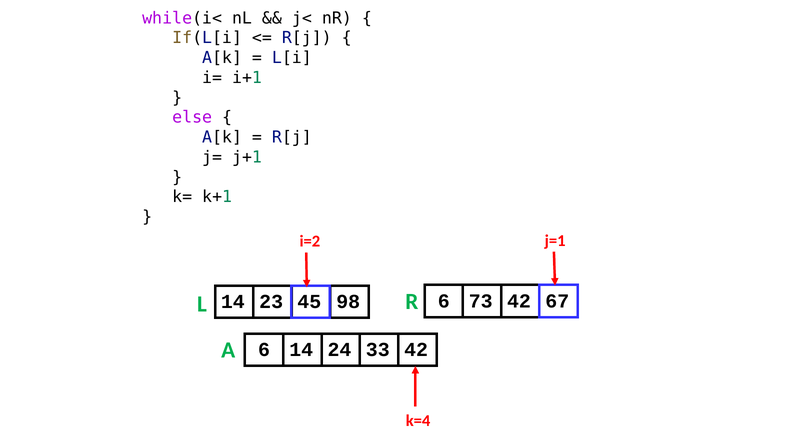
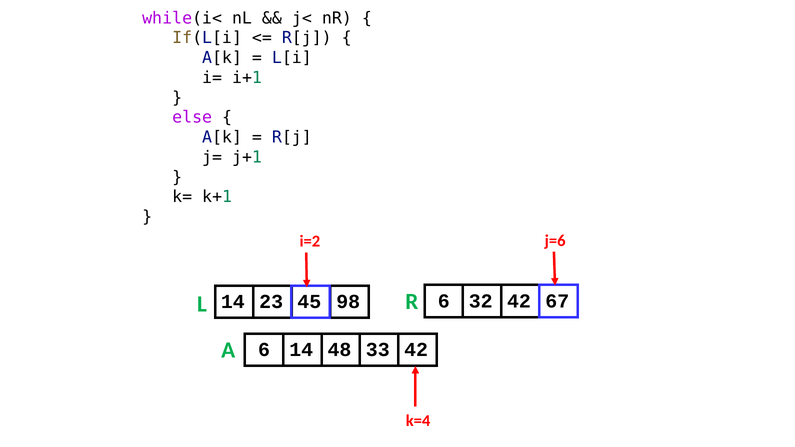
j=1: j=1 -> j=6 (555, 241)
73: 73 -> 32 (481, 301)
24: 24 -> 48 (339, 350)
